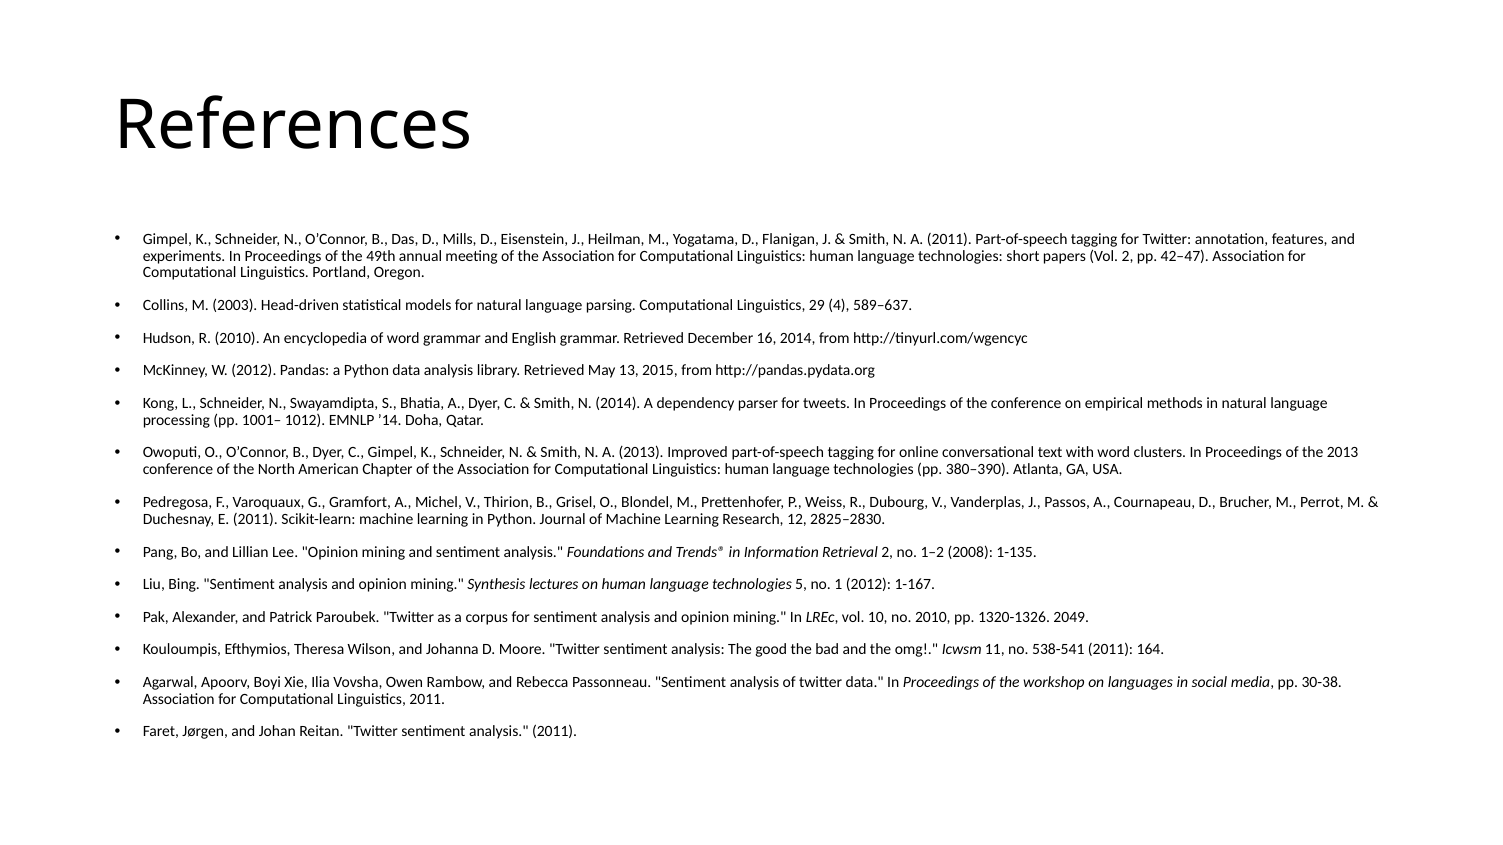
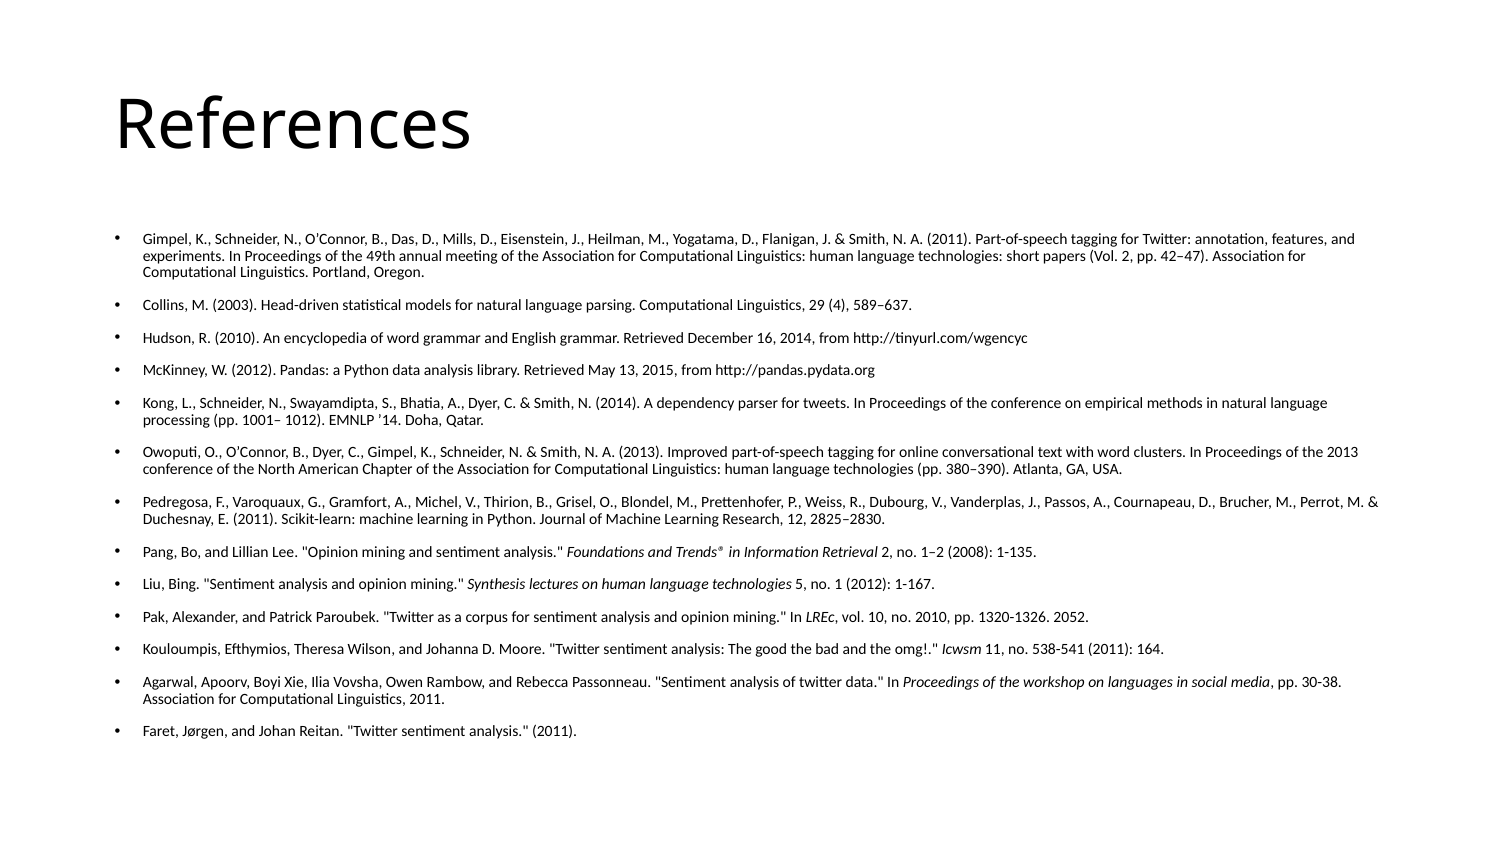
2049: 2049 -> 2052 (1071, 617)
